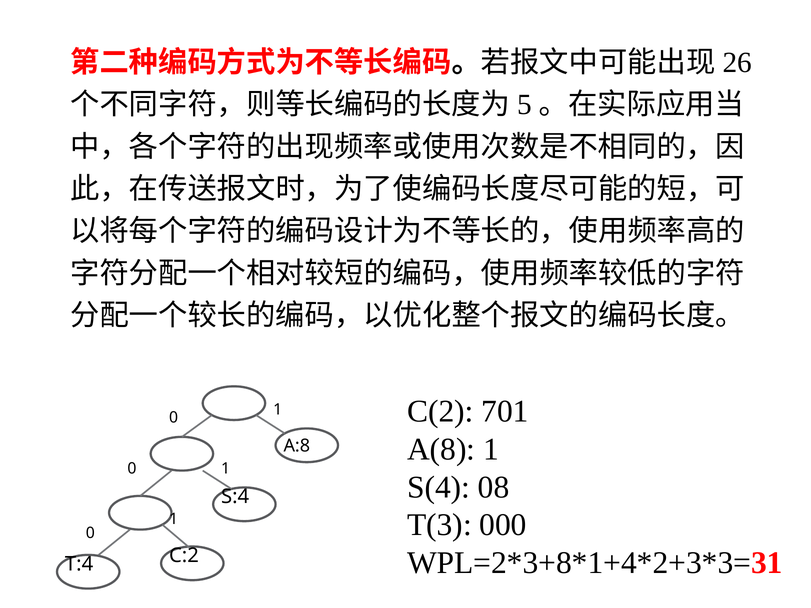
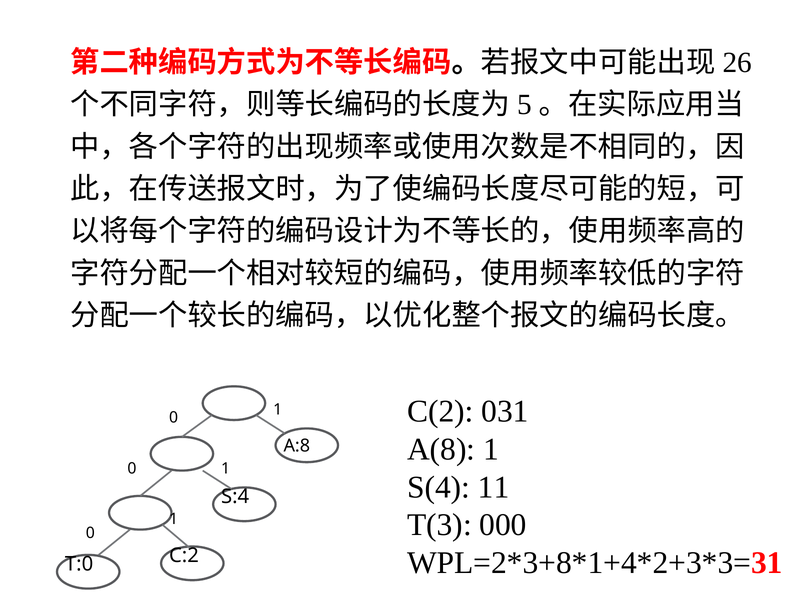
701: 701 -> 031 (505, 412)
08: 08 -> 11 (494, 487)
T:4: T:4 -> T:0 (79, 564)
